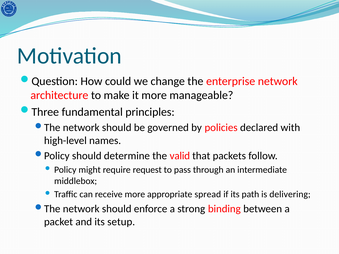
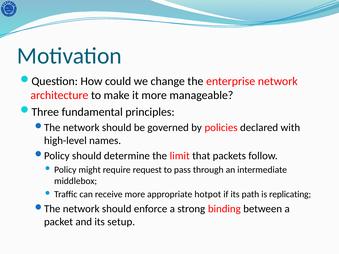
valid: valid -> limit (180, 156)
spread: spread -> hotpot (208, 195)
delivering: delivering -> replicating (290, 195)
